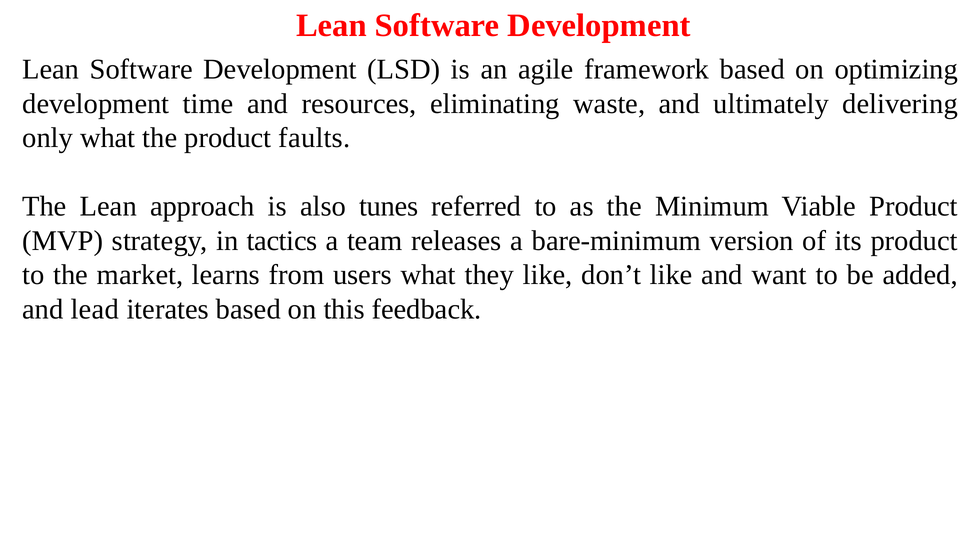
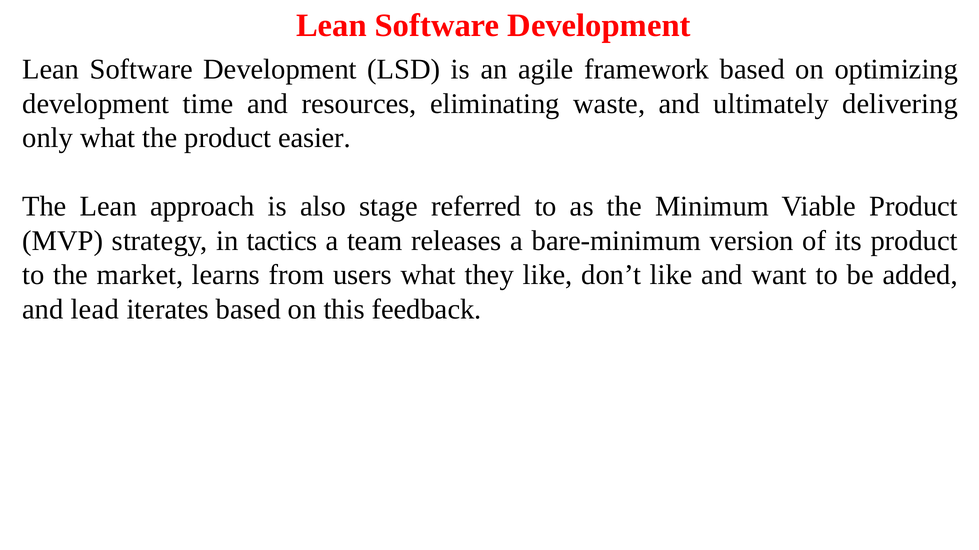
faults: faults -> easier (315, 138)
tunes: tunes -> stage (389, 207)
